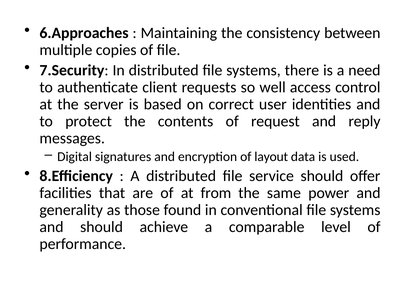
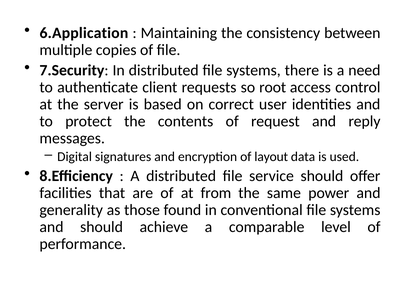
6.Approaches: 6.Approaches -> 6.Application (84, 33)
well: well -> root (273, 87)
